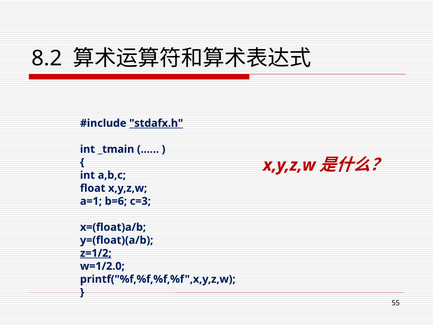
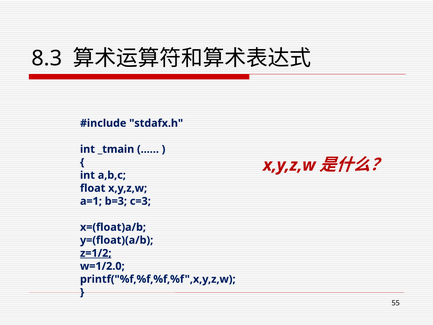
8.2: 8.2 -> 8.3 (47, 58)
stdafx.h underline: present -> none (156, 123)
b=6: b=6 -> b=3 (116, 201)
